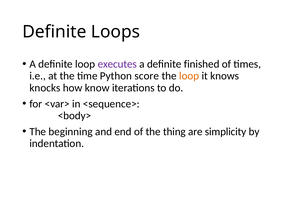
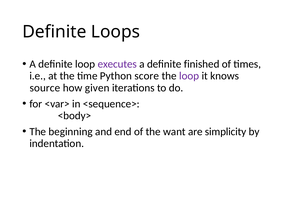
loop colour: orange -> purple (189, 76)
knocks: knocks -> source (45, 88)
know: know -> given (97, 88)
thing: thing -> want (174, 132)
